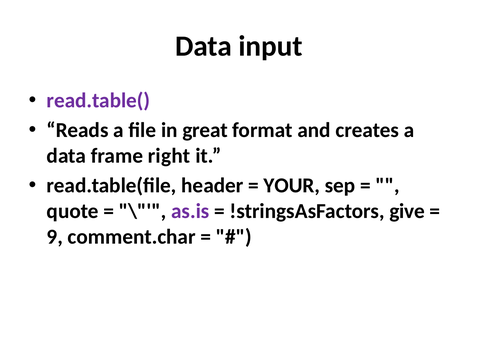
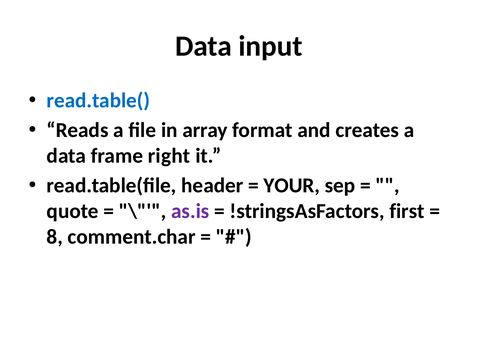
read.table( colour: purple -> blue (98, 100)
great: great -> array (205, 130)
give: give -> first (407, 211)
9: 9 -> 8 (55, 236)
